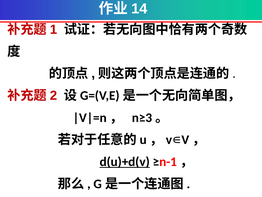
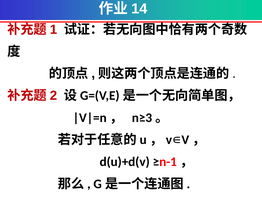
d(u)+d(v underline: present -> none (125, 161)
